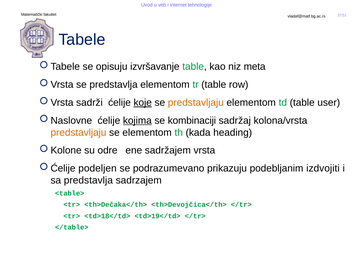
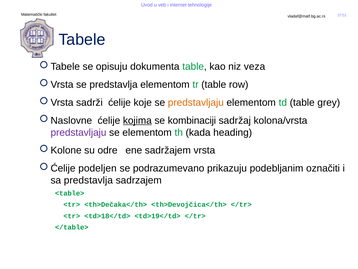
izvršavanje: izvršavanje -> dokumenta (155, 67)
meta: meta -> veza (255, 67)
koje underline: present -> none (143, 102)
user: user -> grey (329, 102)
predstavljaju colour: orange -> purple (78, 132)
izdvojiti: izdvojiti -> označiti (323, 168)
